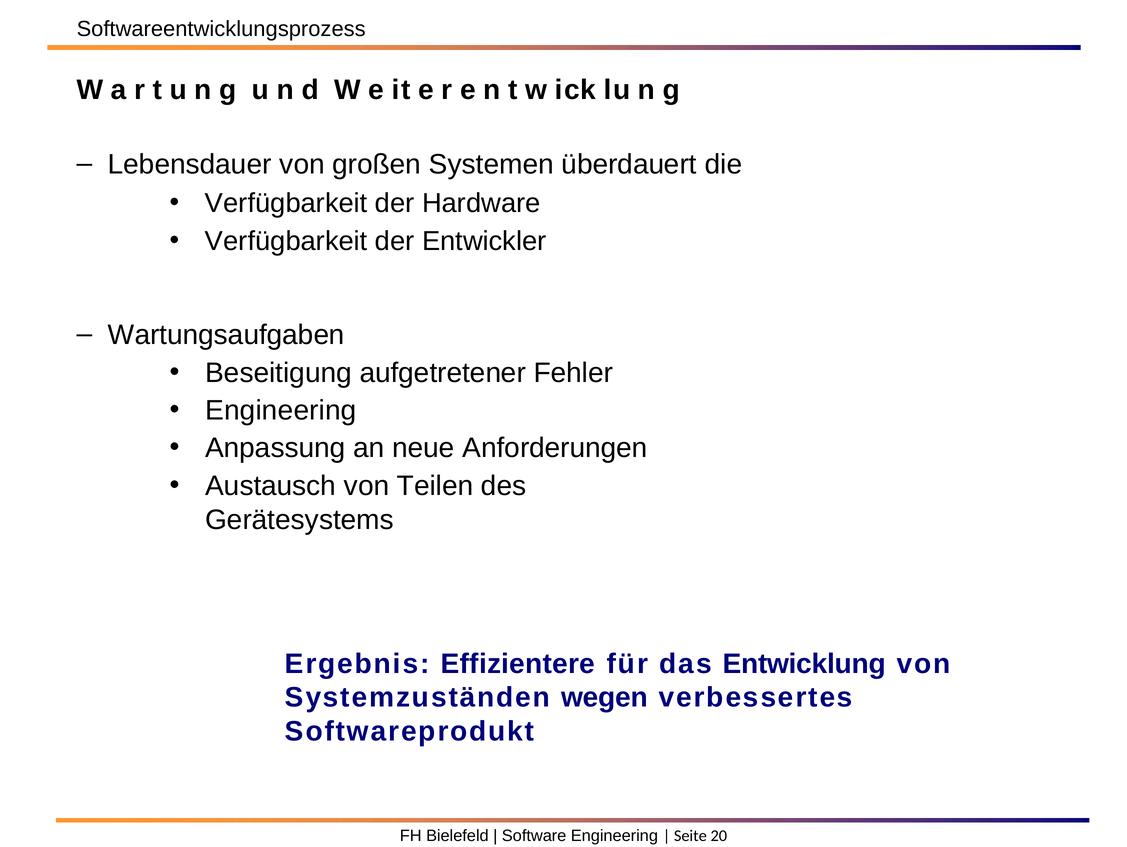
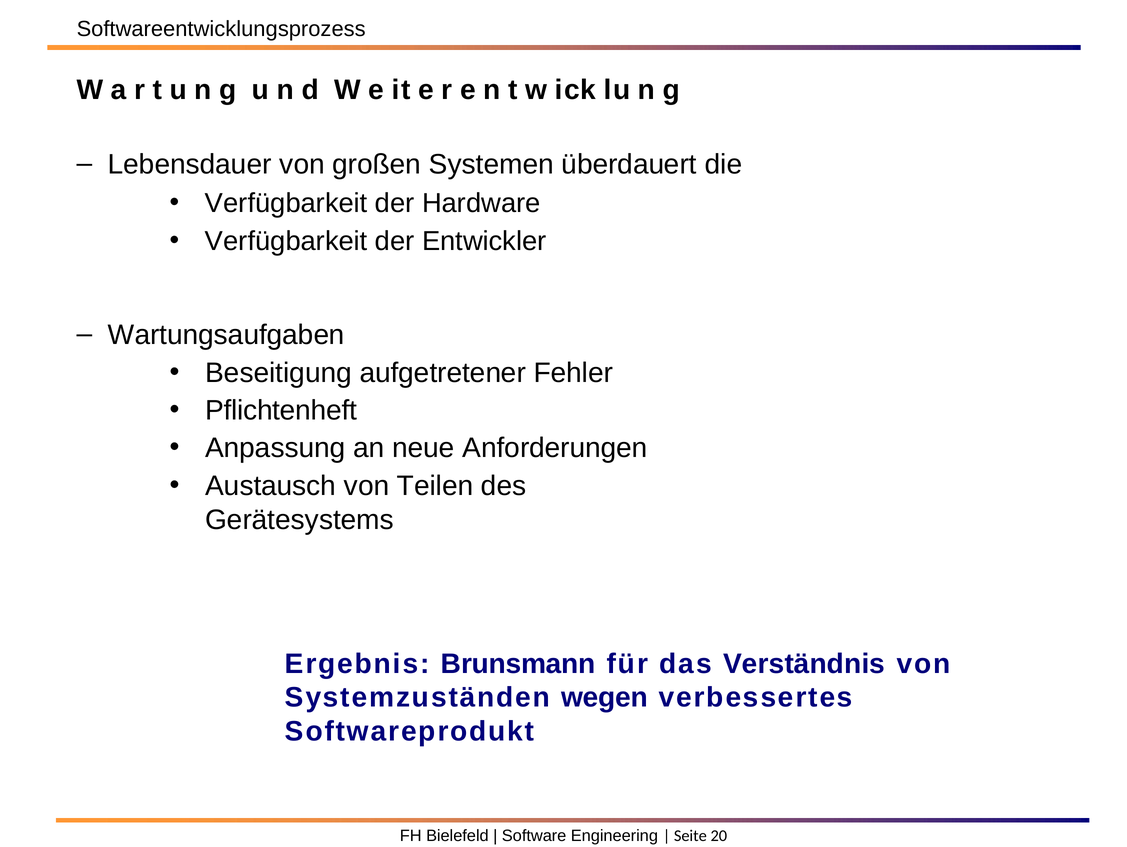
Engineering: Engineering -> Pflichtenheft (281, 410)
Effizientere: Effizientere -> Brunsmann (518, 664)
Entwicklung: Entwicklung -> Verständnis (804, 664)
